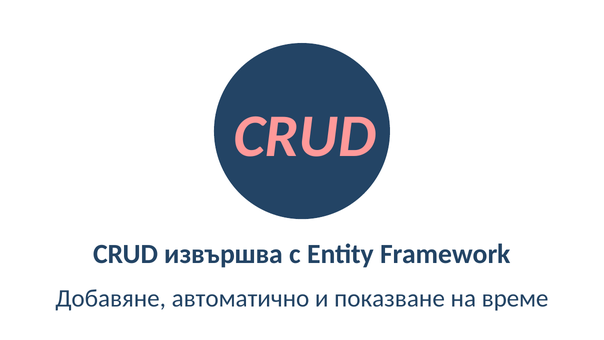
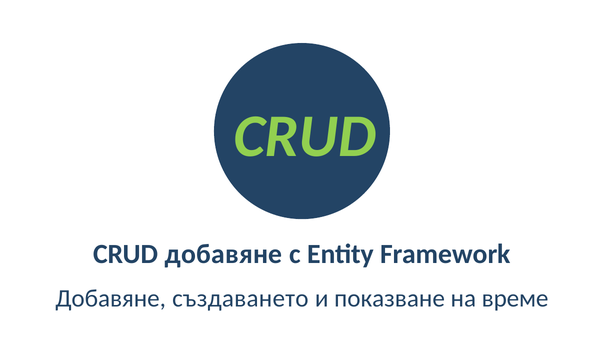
CRUD colour: pink -> light green (305, 136)
CRUD извършва: извършва -> добавяне (224, 254)
автоматично: автоматично -> създаването (240, 298)
